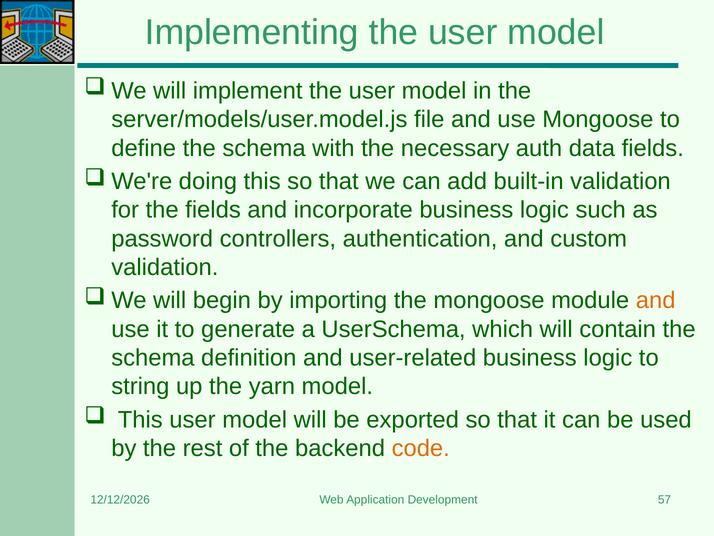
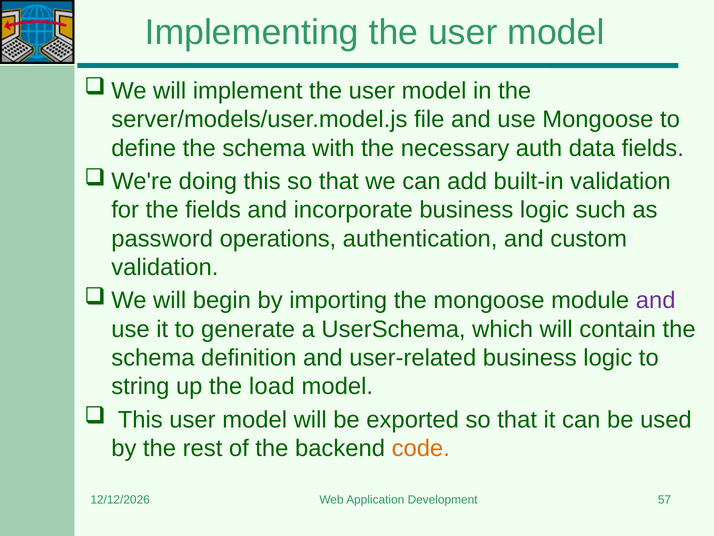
controllers: controllers -> operations (278, 238)
and colour: orange -> purple (656, 300)
yarn: yarn -> load (272, 386)
